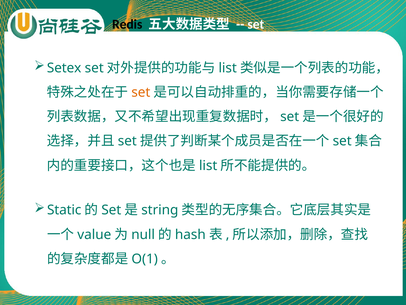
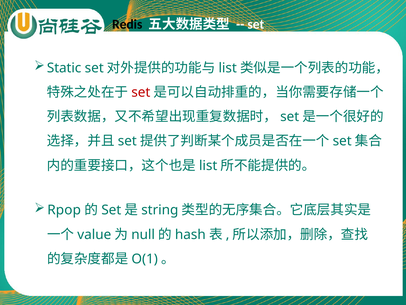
Setex: Setex -> Static (64, 68)
set colour: orange -> red (141, 92)
Static: Static -> Rpop (64, 210)
